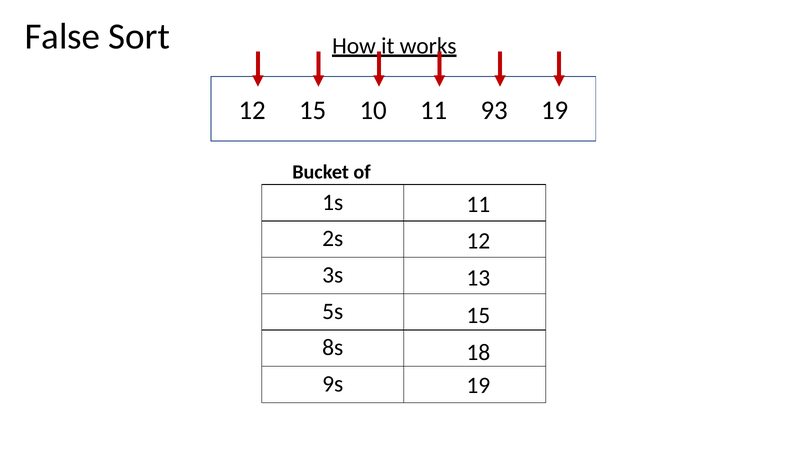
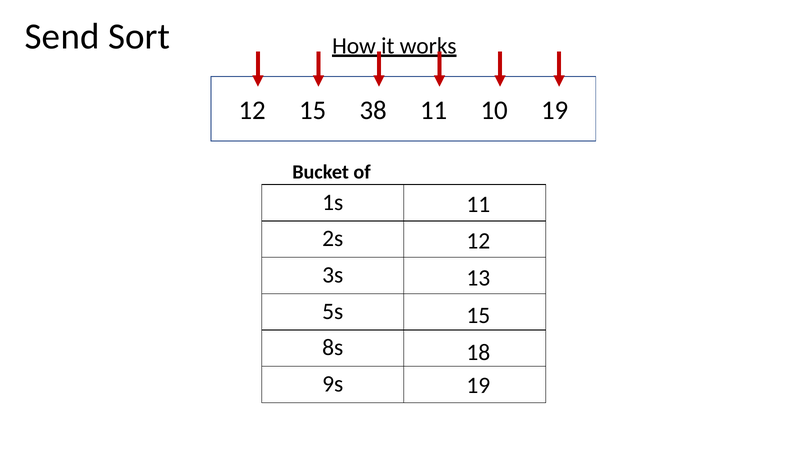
False: False -> Send (62, 37)
10: 10 -> 38 (373, 111)
93: 93 -> 10 (494, 111)
